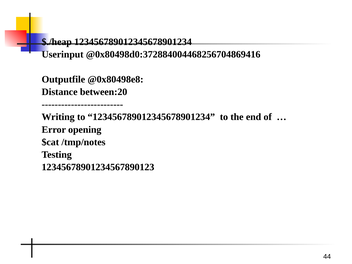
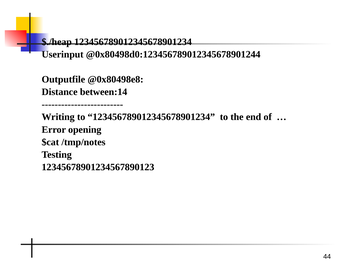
@0x80498d0:372884004468256704869416: @0x80498d0:372884004468256704869416 -> @0x80498d0:123456789012345678901244 (173, 54)
between:20: between:20 -> between:14 (104, 92)
